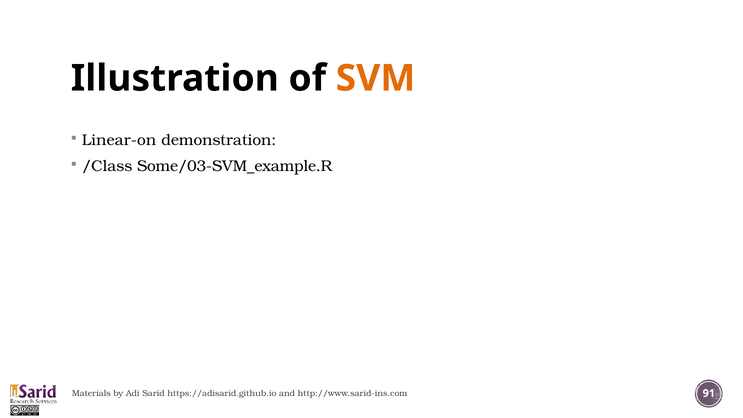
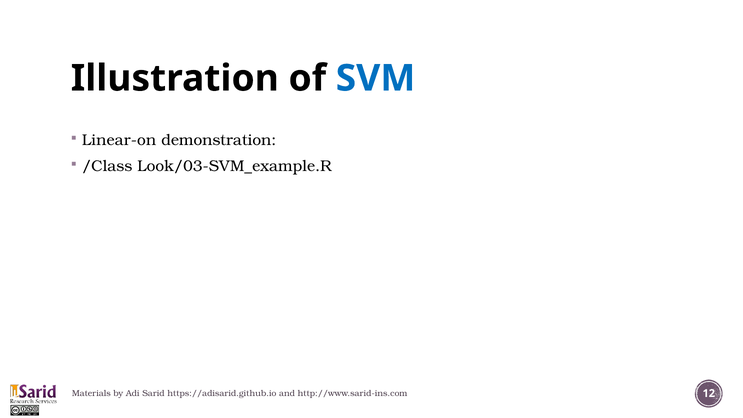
SVM colour: orange -> blue (376, 78)
Some/03-SVM_example.R: Some/03-SVM_example.R -> Look/03-SVM_example.R (234, 166)
91: 91 -> 12 (709, 393)
